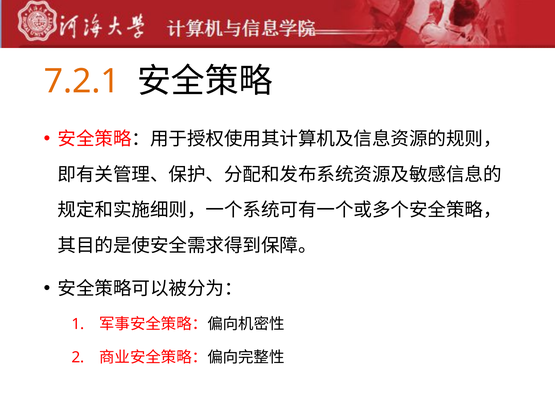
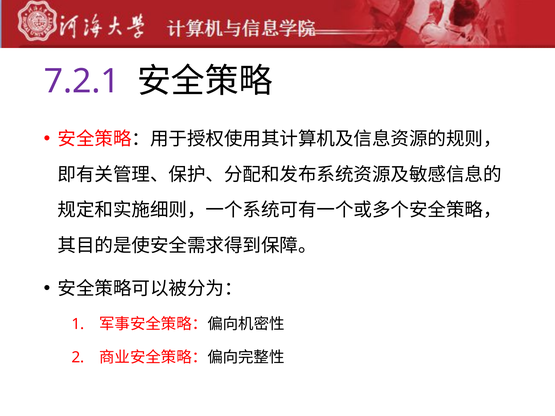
7.2.1 colour: orange -> purple (82, 81)
